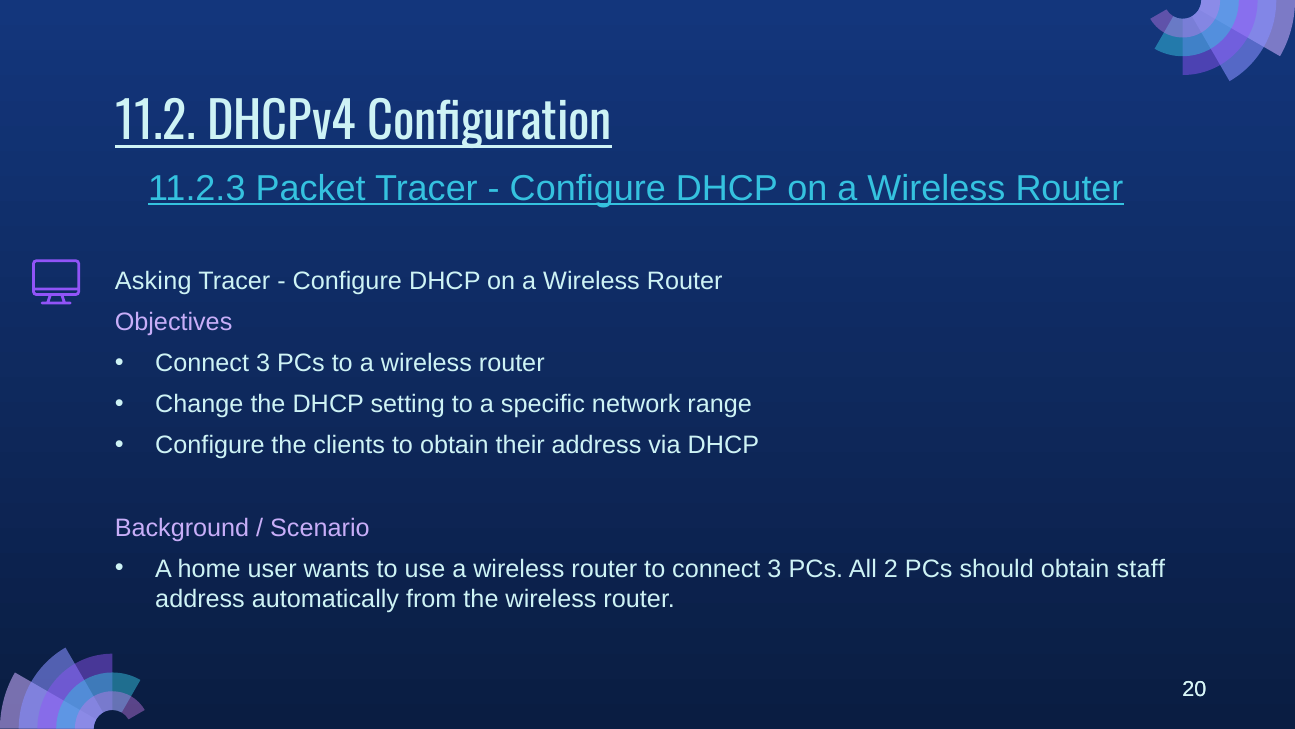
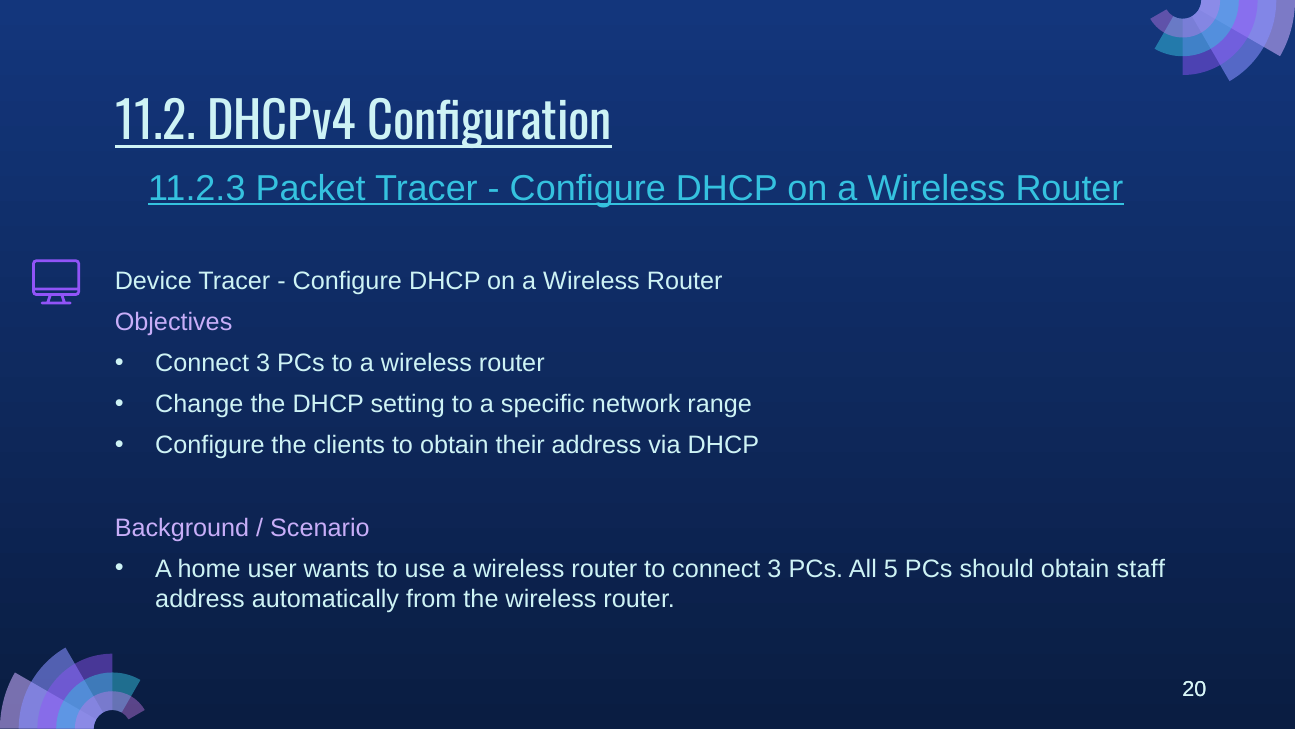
Asking: Asking -> Device (153, 281)
2: 2 -> 5 (891, 568)
